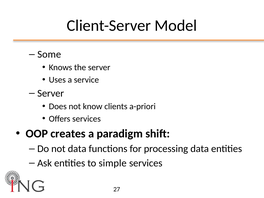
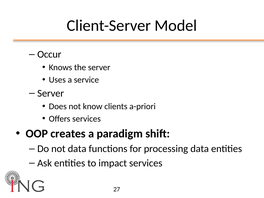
Some: Some -> Occur (49, 54)
simple: simple -> impact (113, 163)
